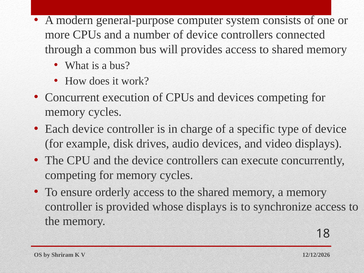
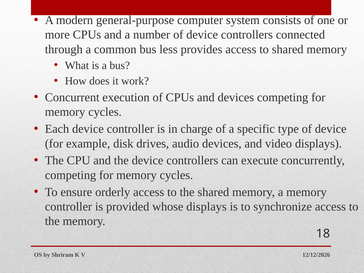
will: will -> less (169, 49)
